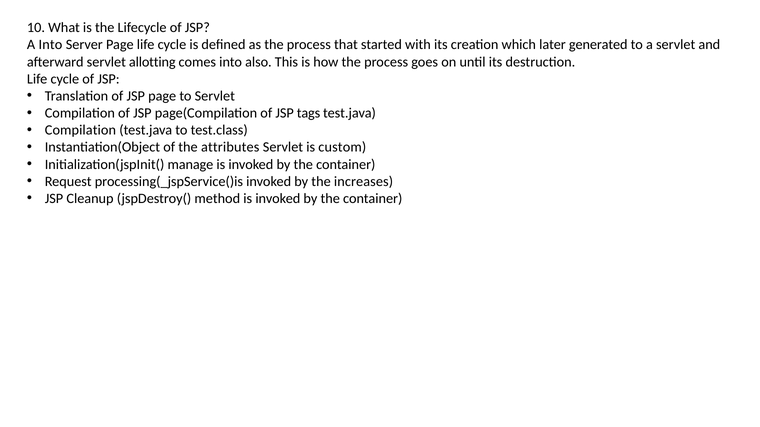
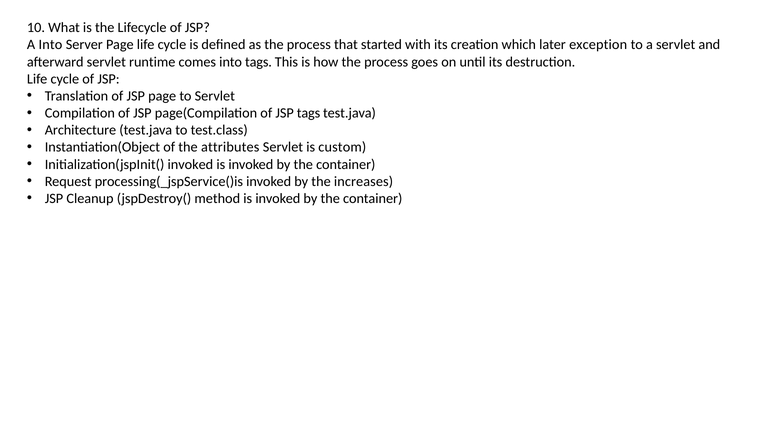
generated: generated -> exception (598, 45)
allotting: allotting -> runtime (152, 62)
into also: also -> tags (258, 62)
Compilation: Compilation -> Architecture (81, 130)
Initialization(jspInit( manage: manage -> invoked (190, 165)
